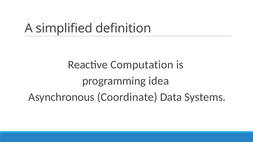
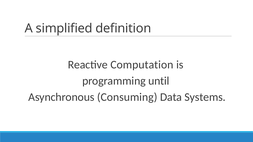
idea: idea -> until (159, 81)
Coordinate: Coordinate -> Consuming (127, 97)
